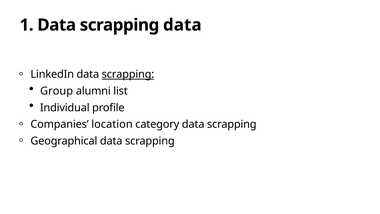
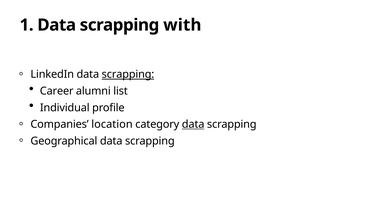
scrapping data: data -> with (182, 25)
Group: Group -> Career (57, 91)
data underline: none -> present (193, 124)
